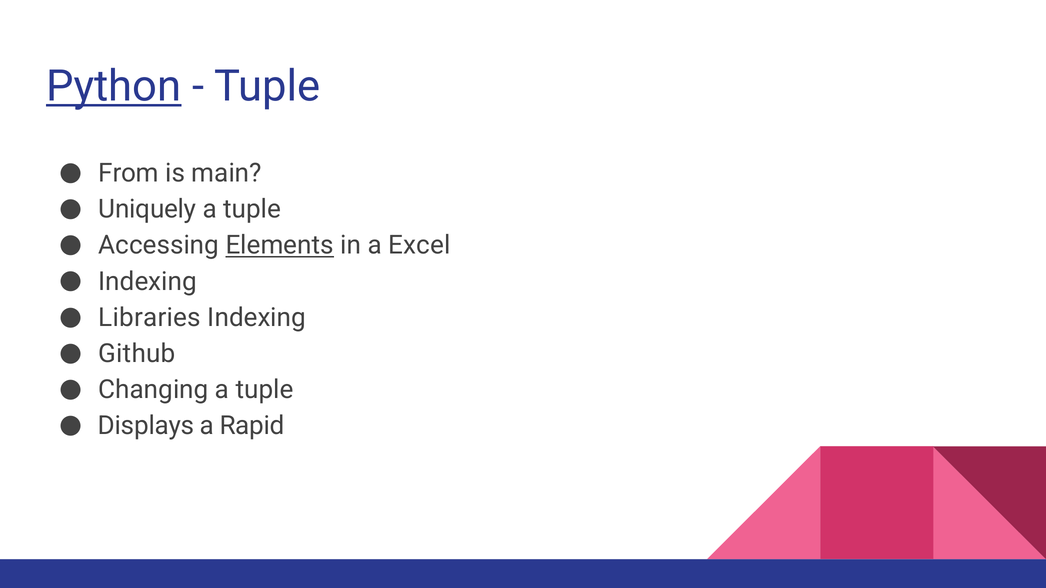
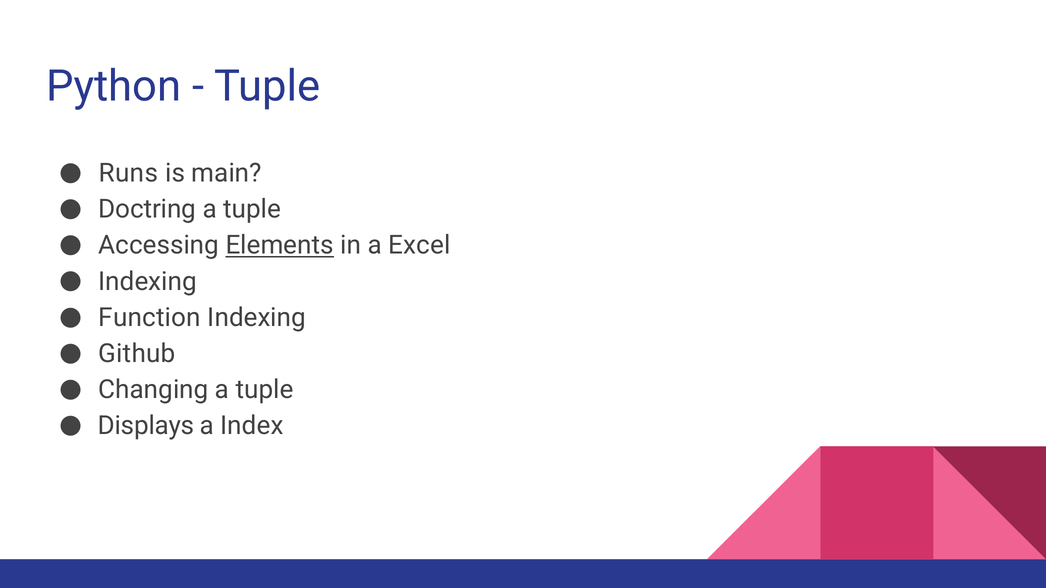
Python underline: present -> none (114, 87)
From: From -> Runs (128, 173)
Uniquely: Uniquely -> Doctring (147, 209)
Libraries: Libraries -> Function (150, 318)
Rapid: Rapid -> Index (252, 426)
